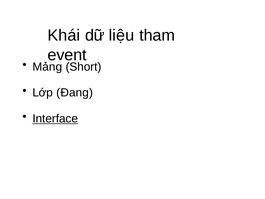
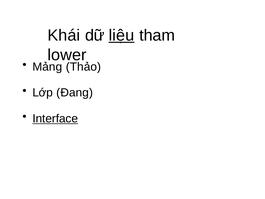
liệu underline: none -> present (121, 35)
event: event -> lower (67, 55)
Short: Short -> Thảo (83, 67)
